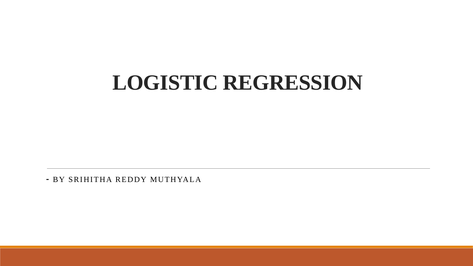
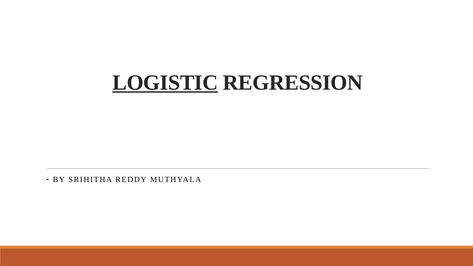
LOGISTIC underline: none -> present (165, 83)
